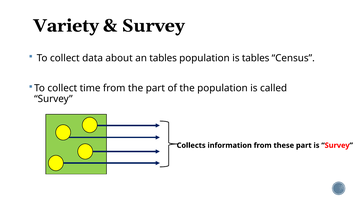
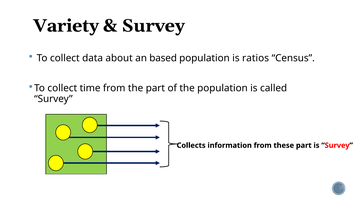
an tables: tables -> based (163, 58)
is tables: tables -> ratios (256, 58)
